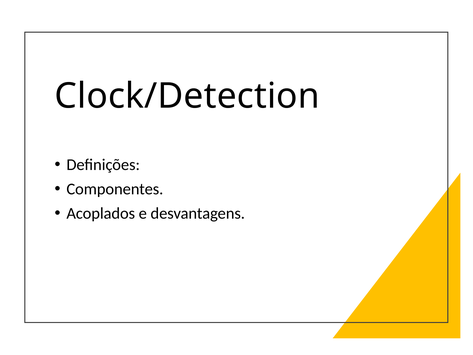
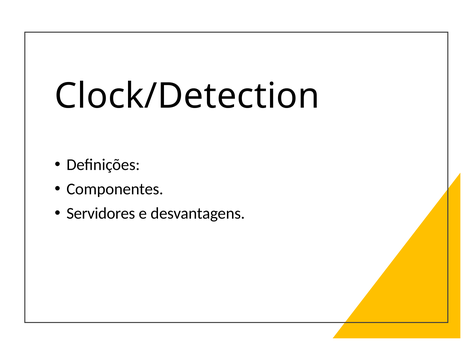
Acoplados: Acoplados -> Servidores (101, 213)
